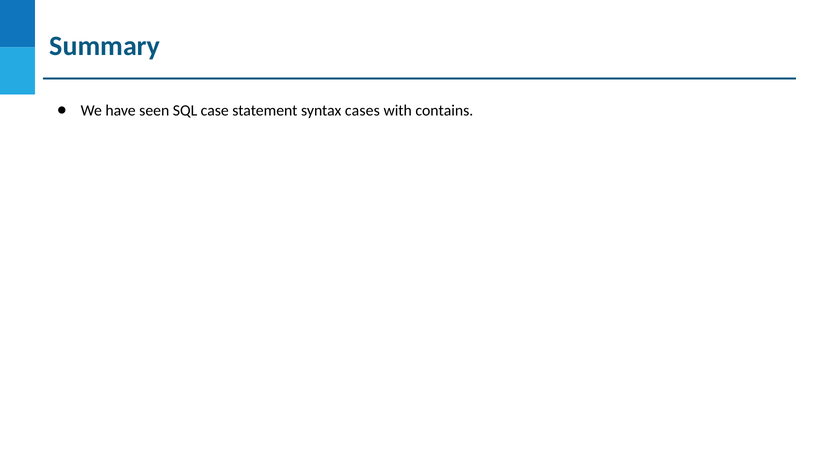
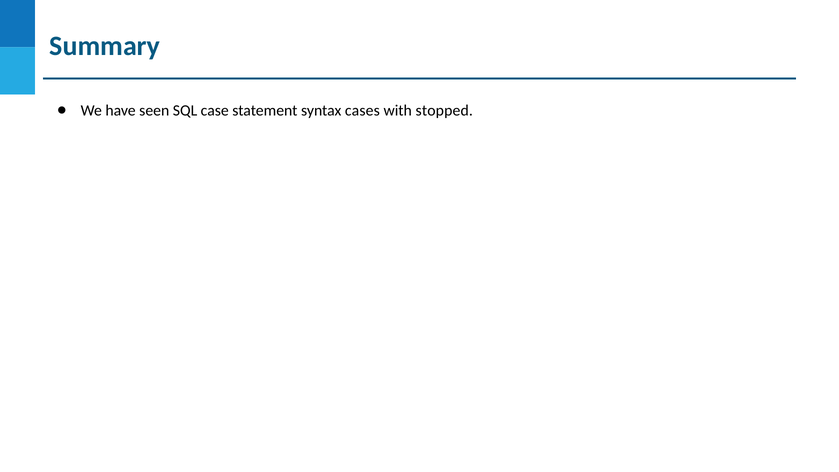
contains: contains -> stopped (444, 111)
